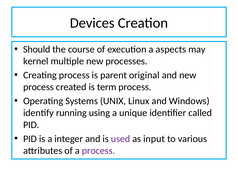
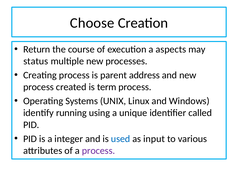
Devices: Devices -> Choose (92, 23)
Should: Should -> Return (37, 49)
kernel: kernel -> status (36, 61)
original: original -> address (144, 75)
used colour: purple -> blue (121, 139)
